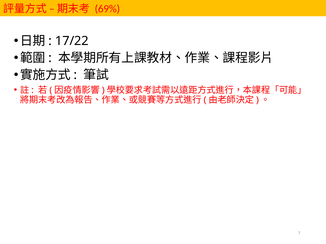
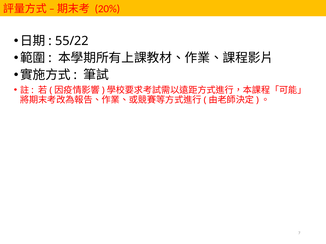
69%: 69% -> 20% (107, 9)
17/22: 17/22 -> 55/22 (72, 41)
